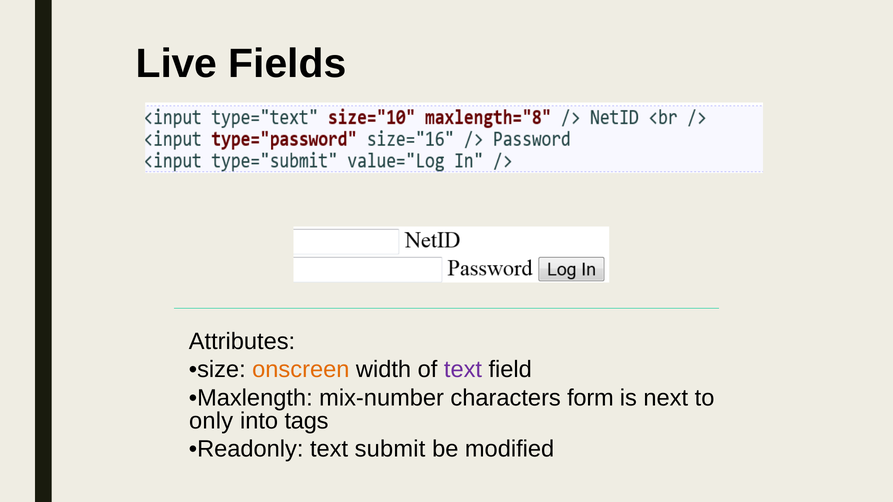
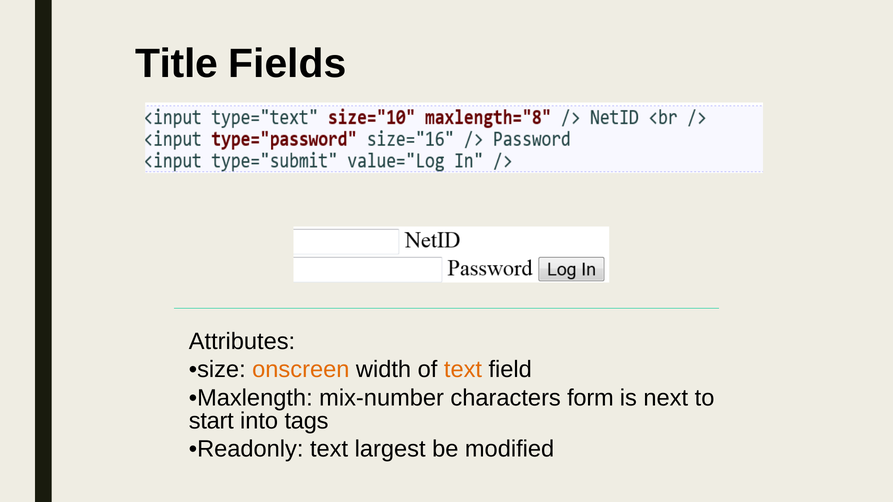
Live: Live -> Title (177, 64)
text colour: purple -> orange (463, 370)
only: only -> start (211, 421)
submit: submit -> largest (390, 449)
